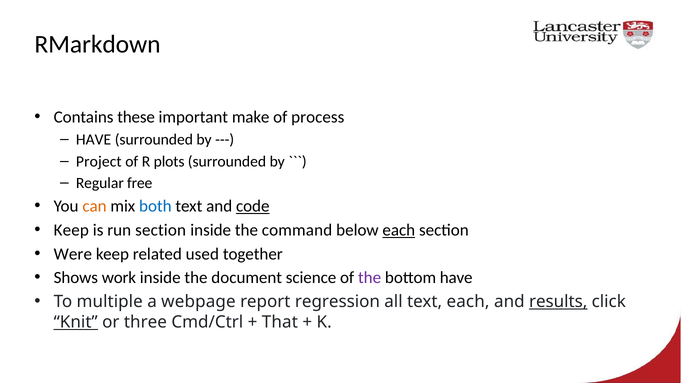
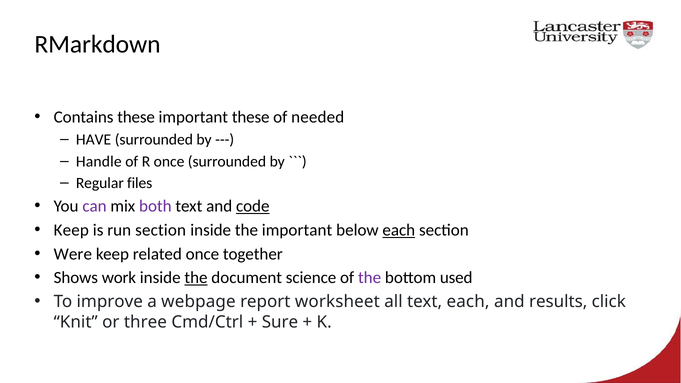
important make: make -> these (251, 117)
process: process -> needed (318, 117)
Project: Project -> Handle (99, 161)
R plots: plots -> once (169, 161)
free: free -> files (140, 183)
can colour: orange -> purple (94, 206)
both colour: blue -> purple (155, 206)
the command: command -> important (297, 230)
related used: used -> once (202, 254)
the underline: none -> present (196, 278)
bottom have: have -> used (456, 278)
multiple: multiple -> improve (110, 302)
regression: regression -> worksheet (337, 302)
results underline: present -> none (558, 302)
Knit underline: present -> none (76, 322)
That: That -> Sure (280, 322)
